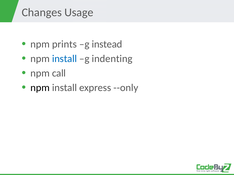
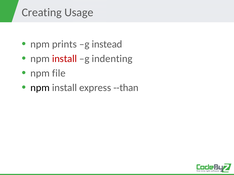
Changes: Changes -> Creating (42, 12)
install colour: blue -> red (65, 59)
call: call -> file (59, 73)
--only: --only -> --than (126, 88)
